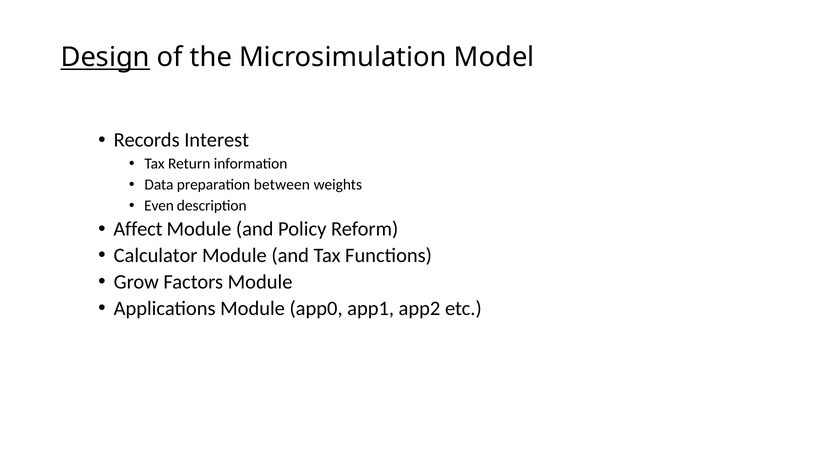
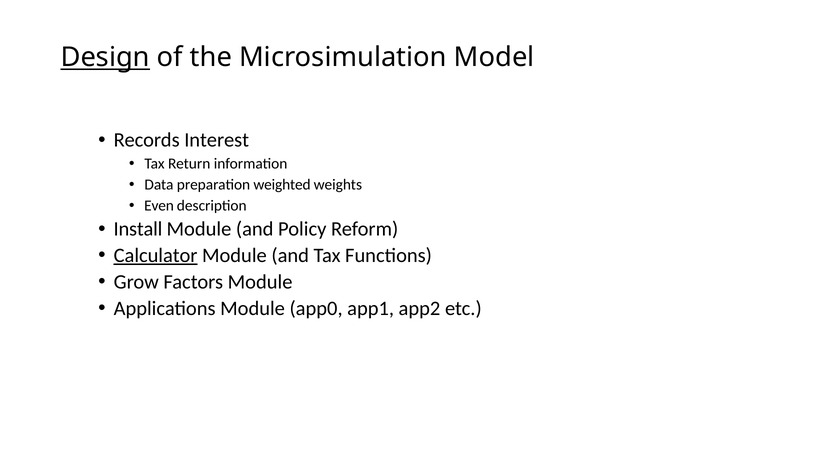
between: between -> weighted (282, 185)
Affect: Affect -> Install (138, 229)
Calculator underline: none -> present (156, 256)
